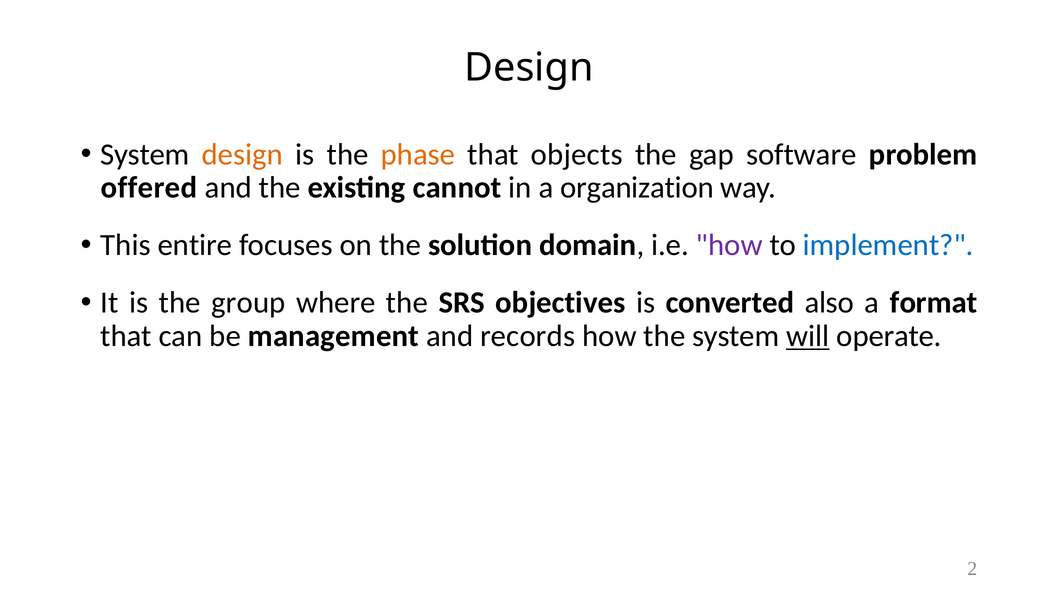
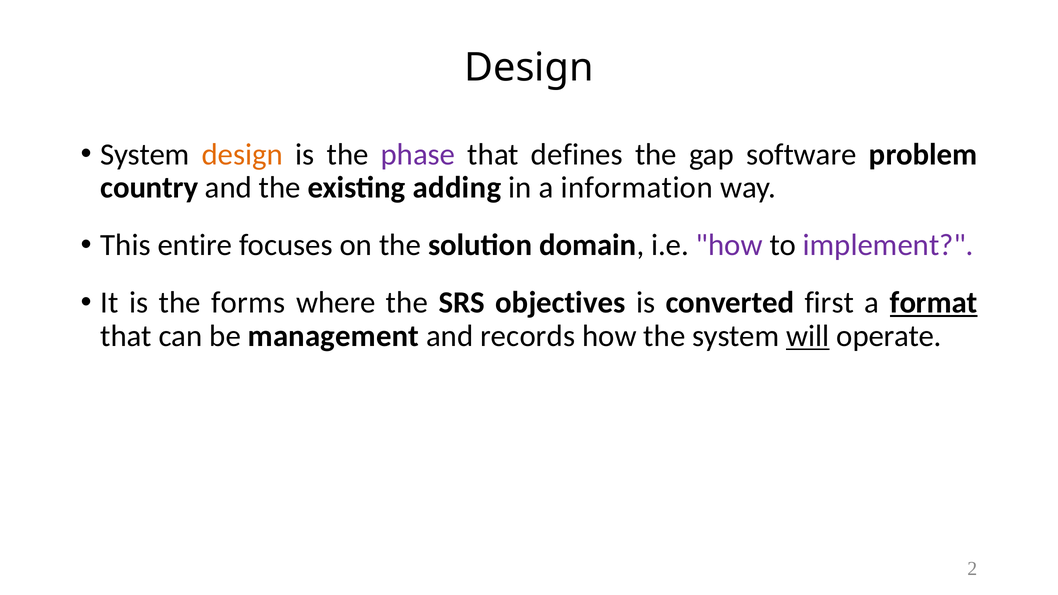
phase colour: orange -> purple (418, 155)
objects: objects -> defines (577, 155)
offered: offered -> country (149, 188)
cannot: cannot -> adding (457, 188)
organization: organization -> information (637, 188)
implement colour: blue -> purple (888, 245)
group: group -> forms (248, 303)
also: also -> first (829, 303)
format underline: none -> present (934, 303)
